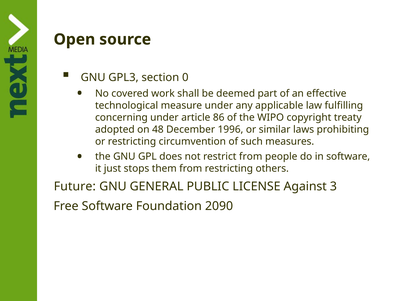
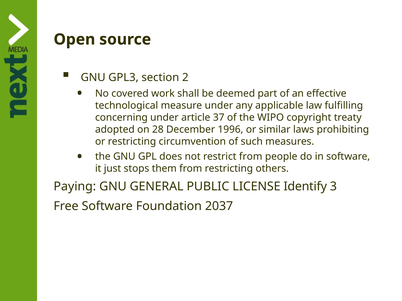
0: 0 -> 2 (185, 78)
86: 86 -> 37 (219, 118)
48: 48 -> 28 (158, 130)
Future: Future -> Paying (75, 187)
Against: Against -> Identify (305, 187)
2090: 2090 -> 2037 (219, 207)
